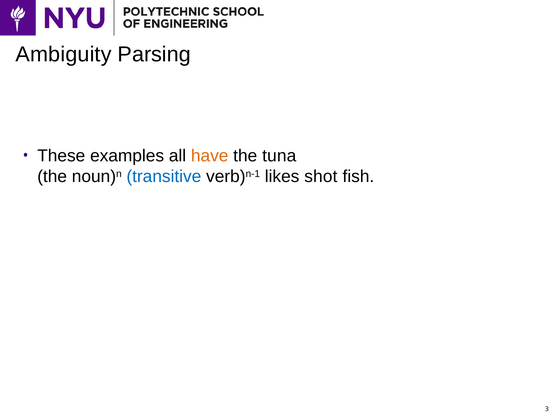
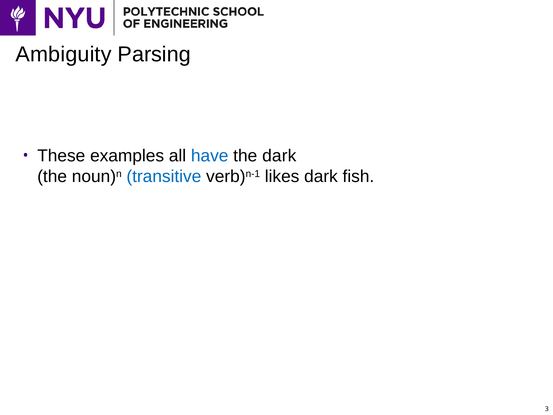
have colour: orange -> blue (210, 156)
the tuna: tuna -> dark (279, 156)
likes shot: shot -> dark (321, 176)
